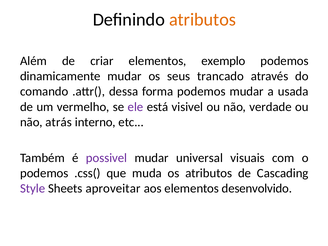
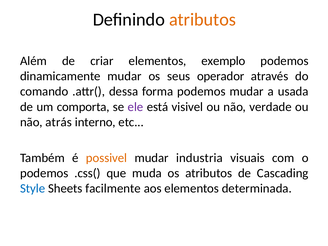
trancado: trancado -> operador (221, 76)
vermelho: vermelho -> comporta (83, 107)
possivel colour: purple -> orange (107, 158)
universal: universal -> industria (199, 158)
Style colour: purple -> blue (33, 188)
aproveitar: aproveitar -> facilmente (113, 188)
desenvolvido: desenvolvido -> determinada (257, 188)
